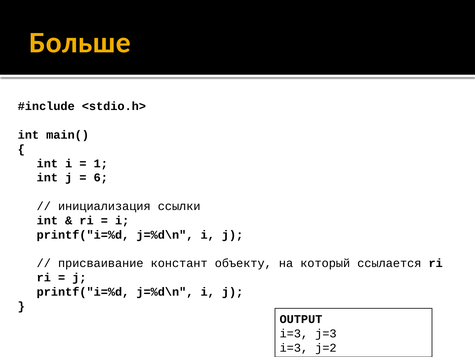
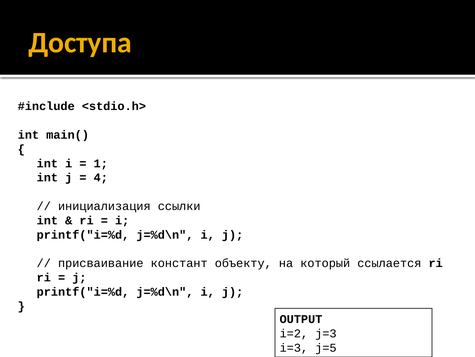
Больше: Больше -> Доступа (80, 42)
6: 6 -> 4 (101, 177)
i=3: i=3 -> i=2 (294, 333)
j=2: j=2 -> j=5 (326, 347)
